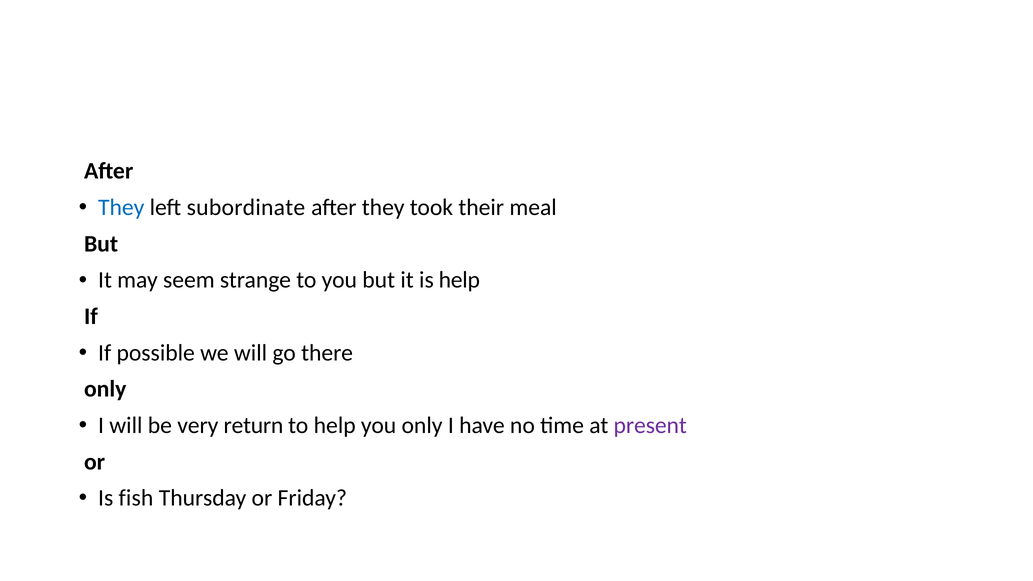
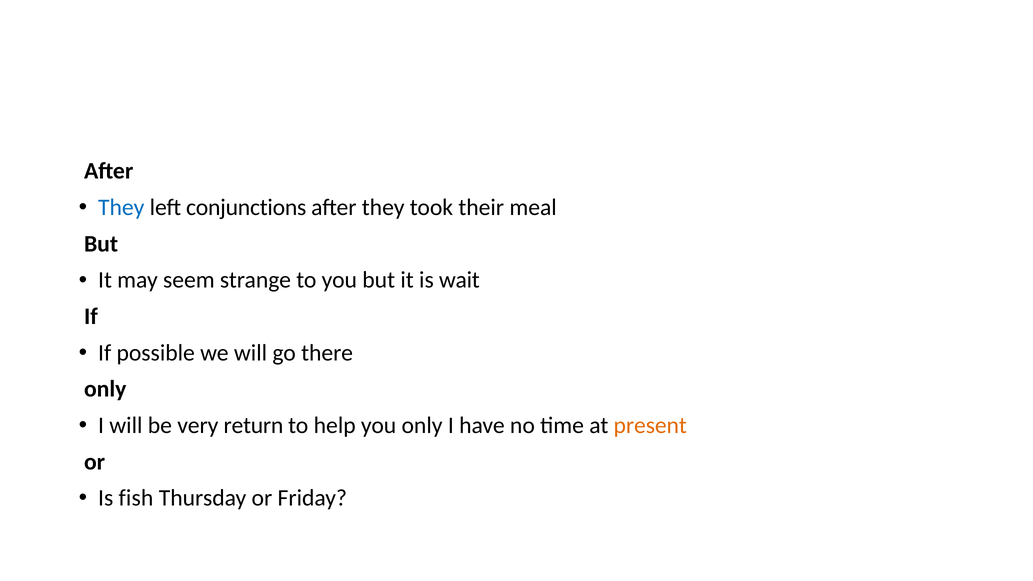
subordinate: subordinate -> conjunctions (246, 208)
is help: help -> wait (459, 280)
present colour: purple -> orange (650, 425)
